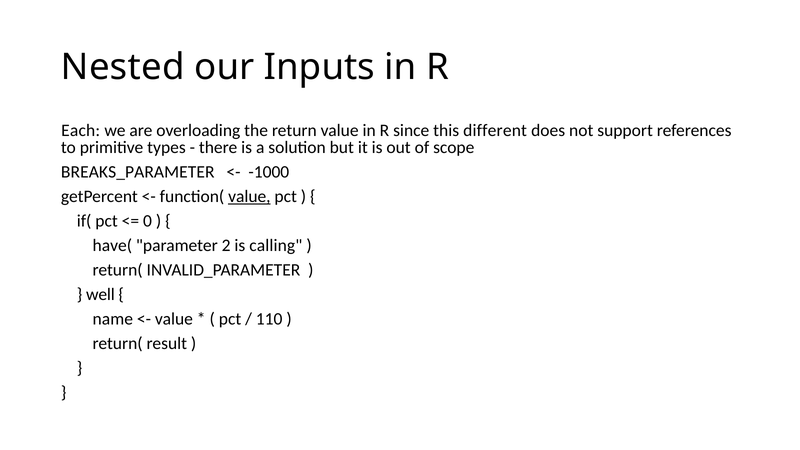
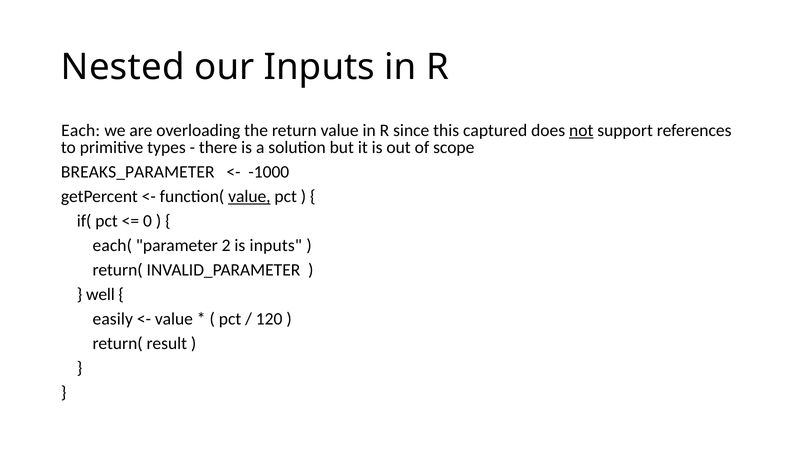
different: different -> captured (495, 131)
not underline: none -> present (581, 131)
have(: have( -> each( (112, 246)
is calling: calling -> inputs (276, 246)
name: name -> easily (113, 319)
110: 110 -> 120 (269, 319)
